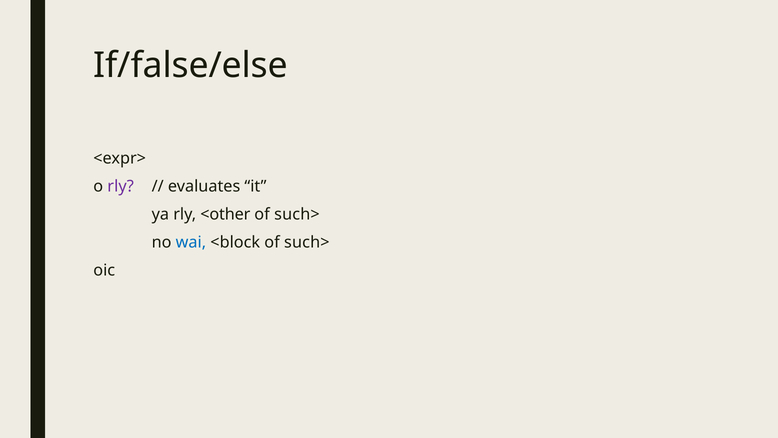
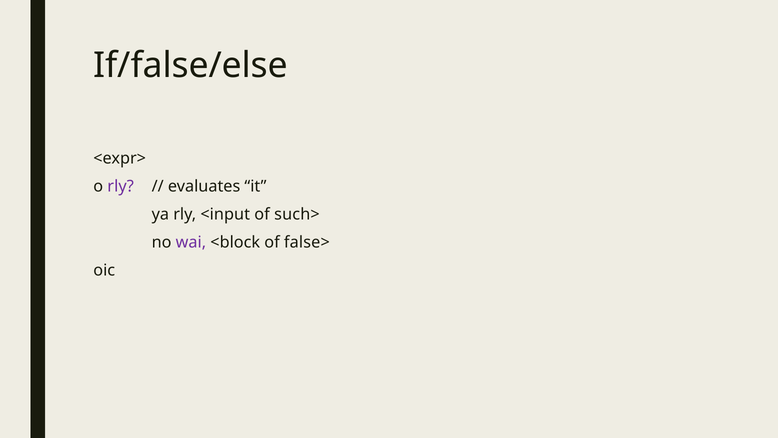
<other: <other -> <input (225, 214)
wai colour: blue -> purple (191, 242)
<block of such>: such> -> false> (307, 242)
